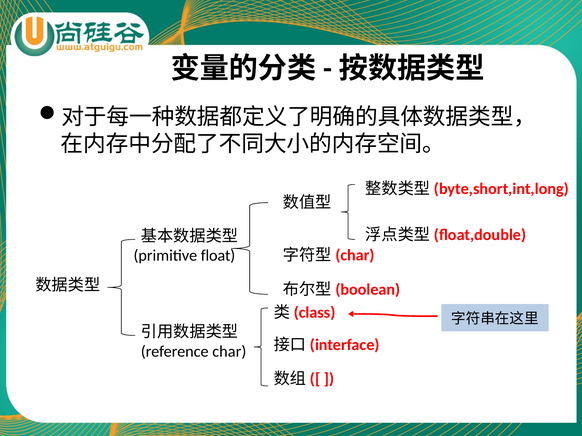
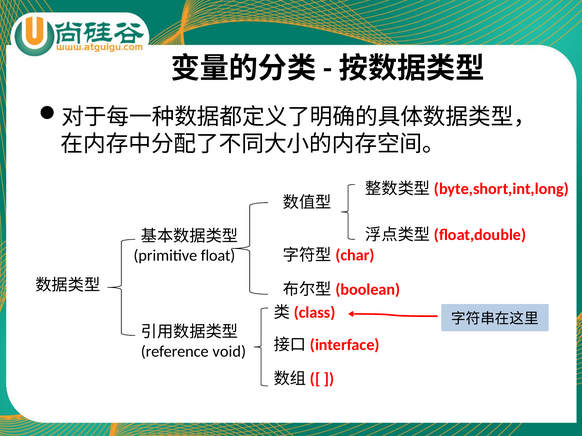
char: char -> void (229, 352)
